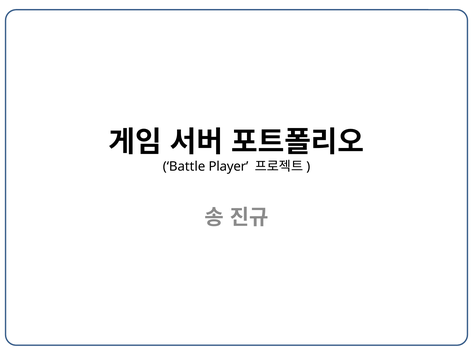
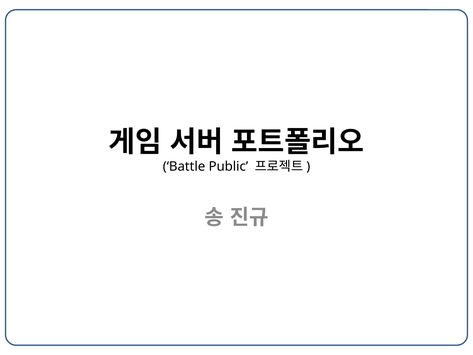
Player: Player -> Public (228, 166)
